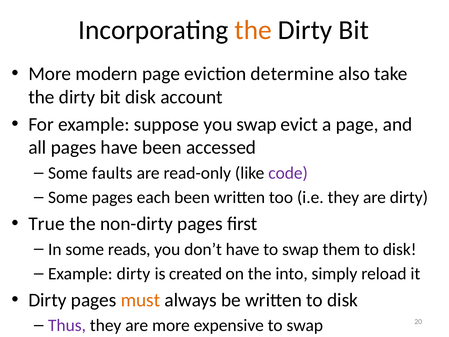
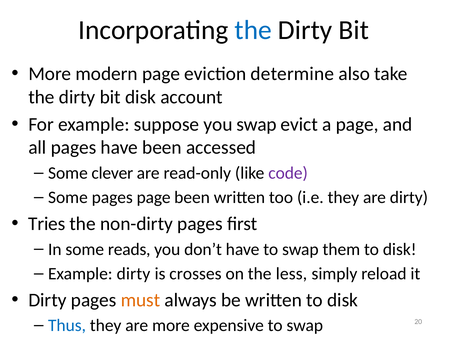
the colour: orange -> blue (253, 30)
faults: faults -> clever (112, 173)
pages each: each -> page (154, 197)
True: True -> Tries (47, 224)
created: created -> crosses (195, 274)
into: into -> less (291, 274)
Thus colour: purple -> blue (67, 325)
